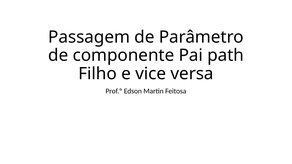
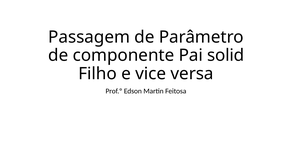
path: path -> solid (226, 55)
